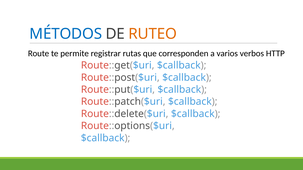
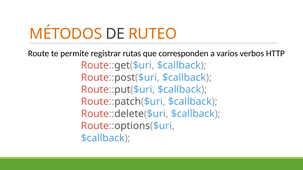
MÉTODOS colour: blue -> orange (66, 34)
